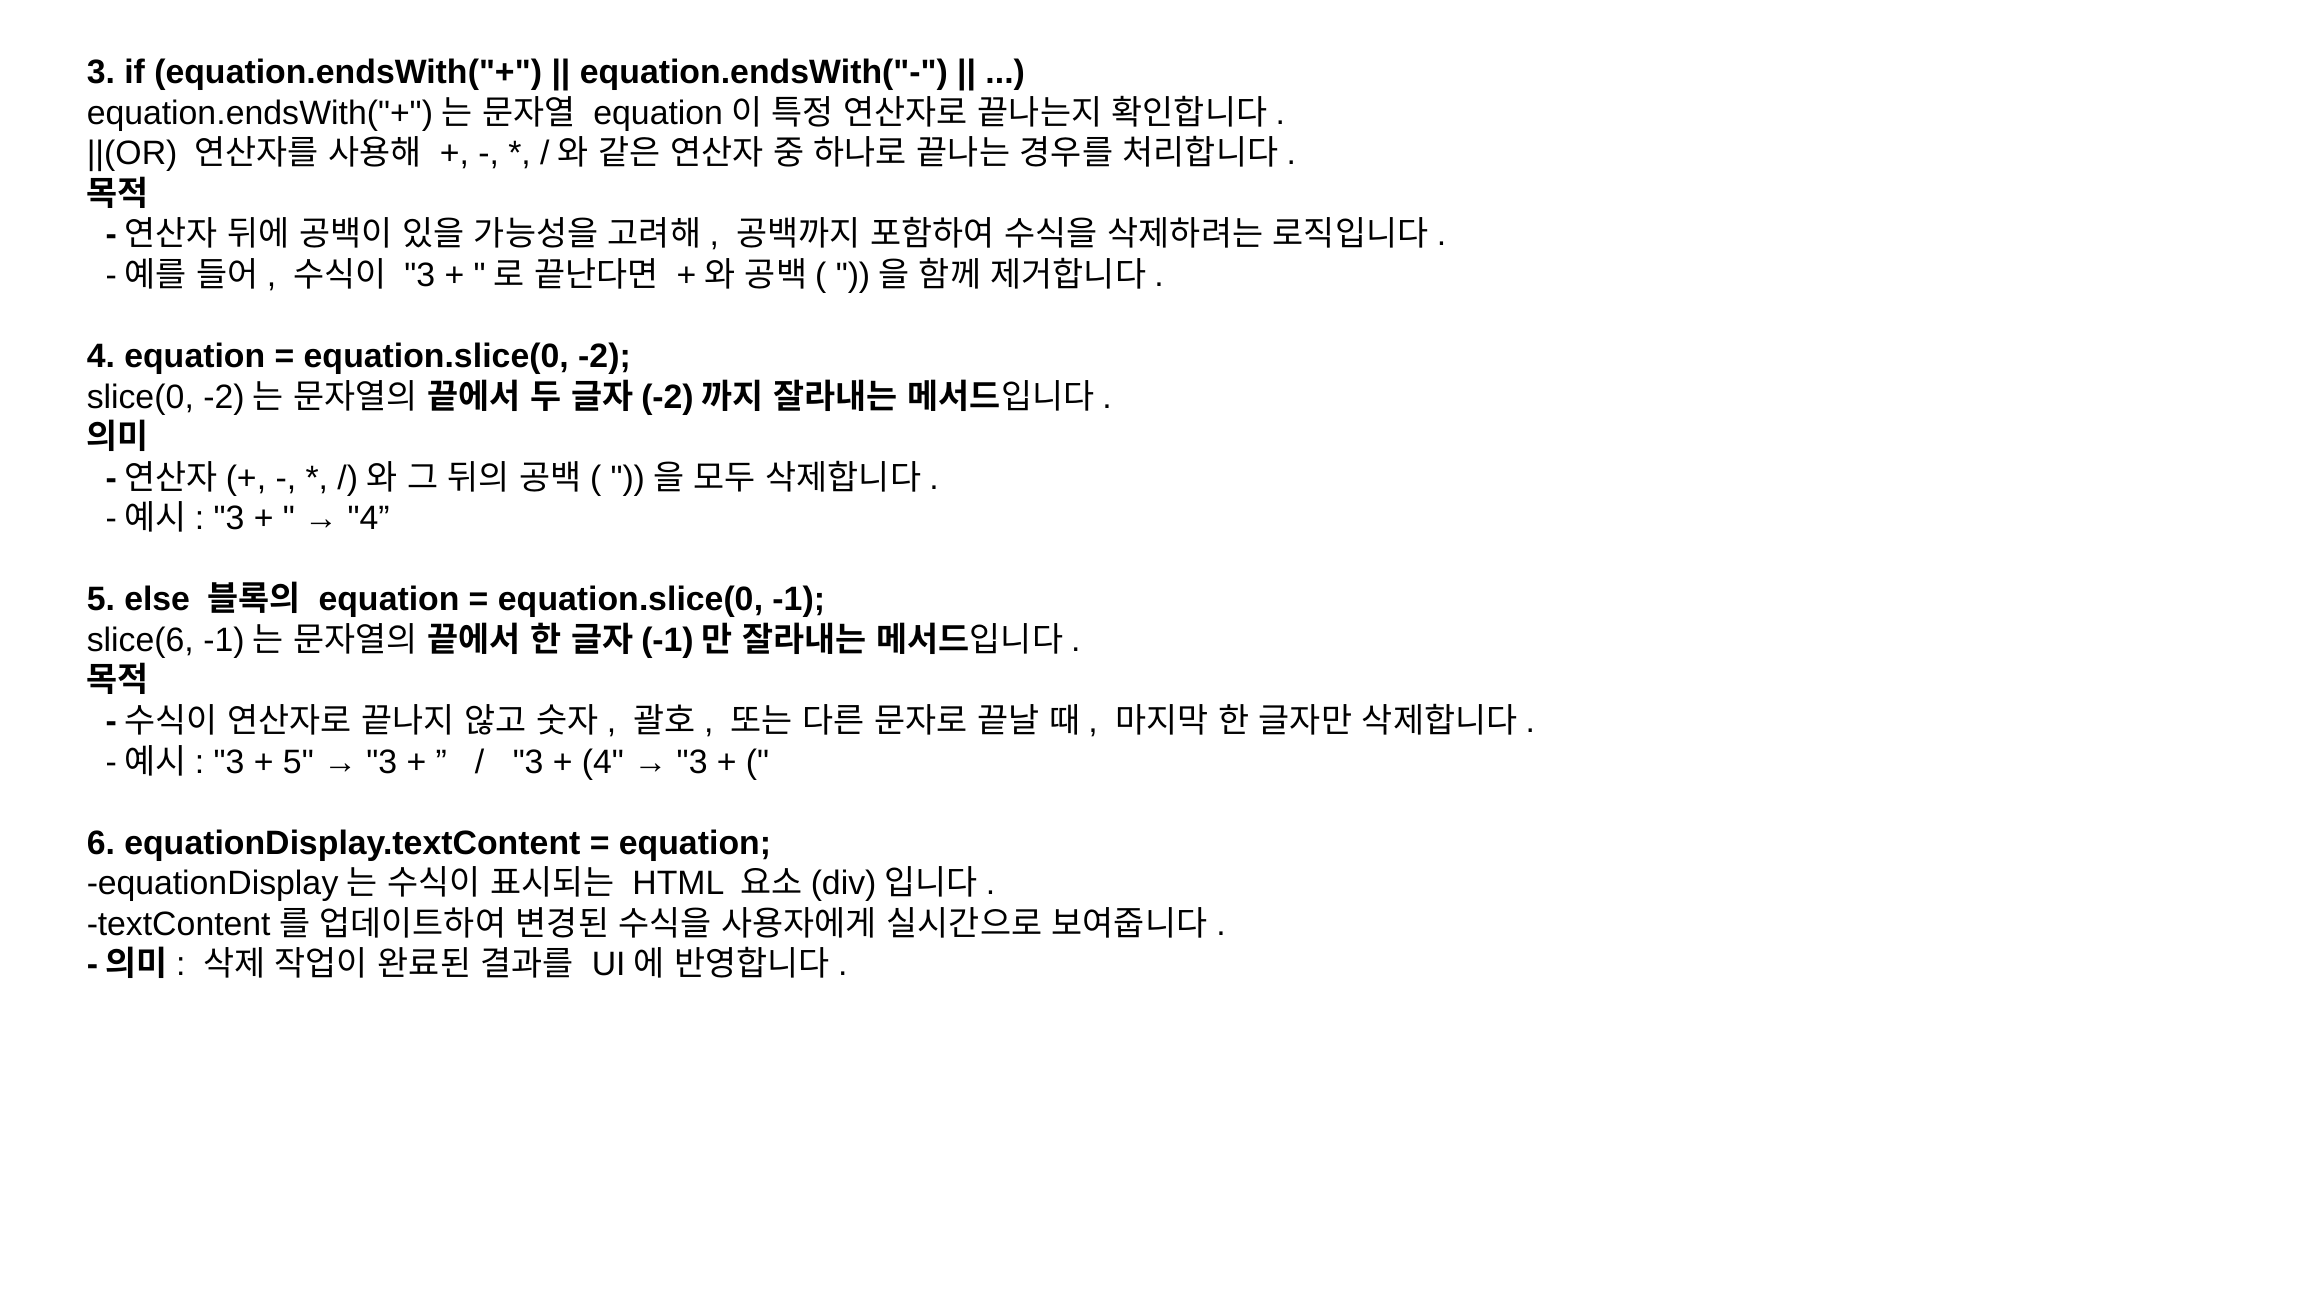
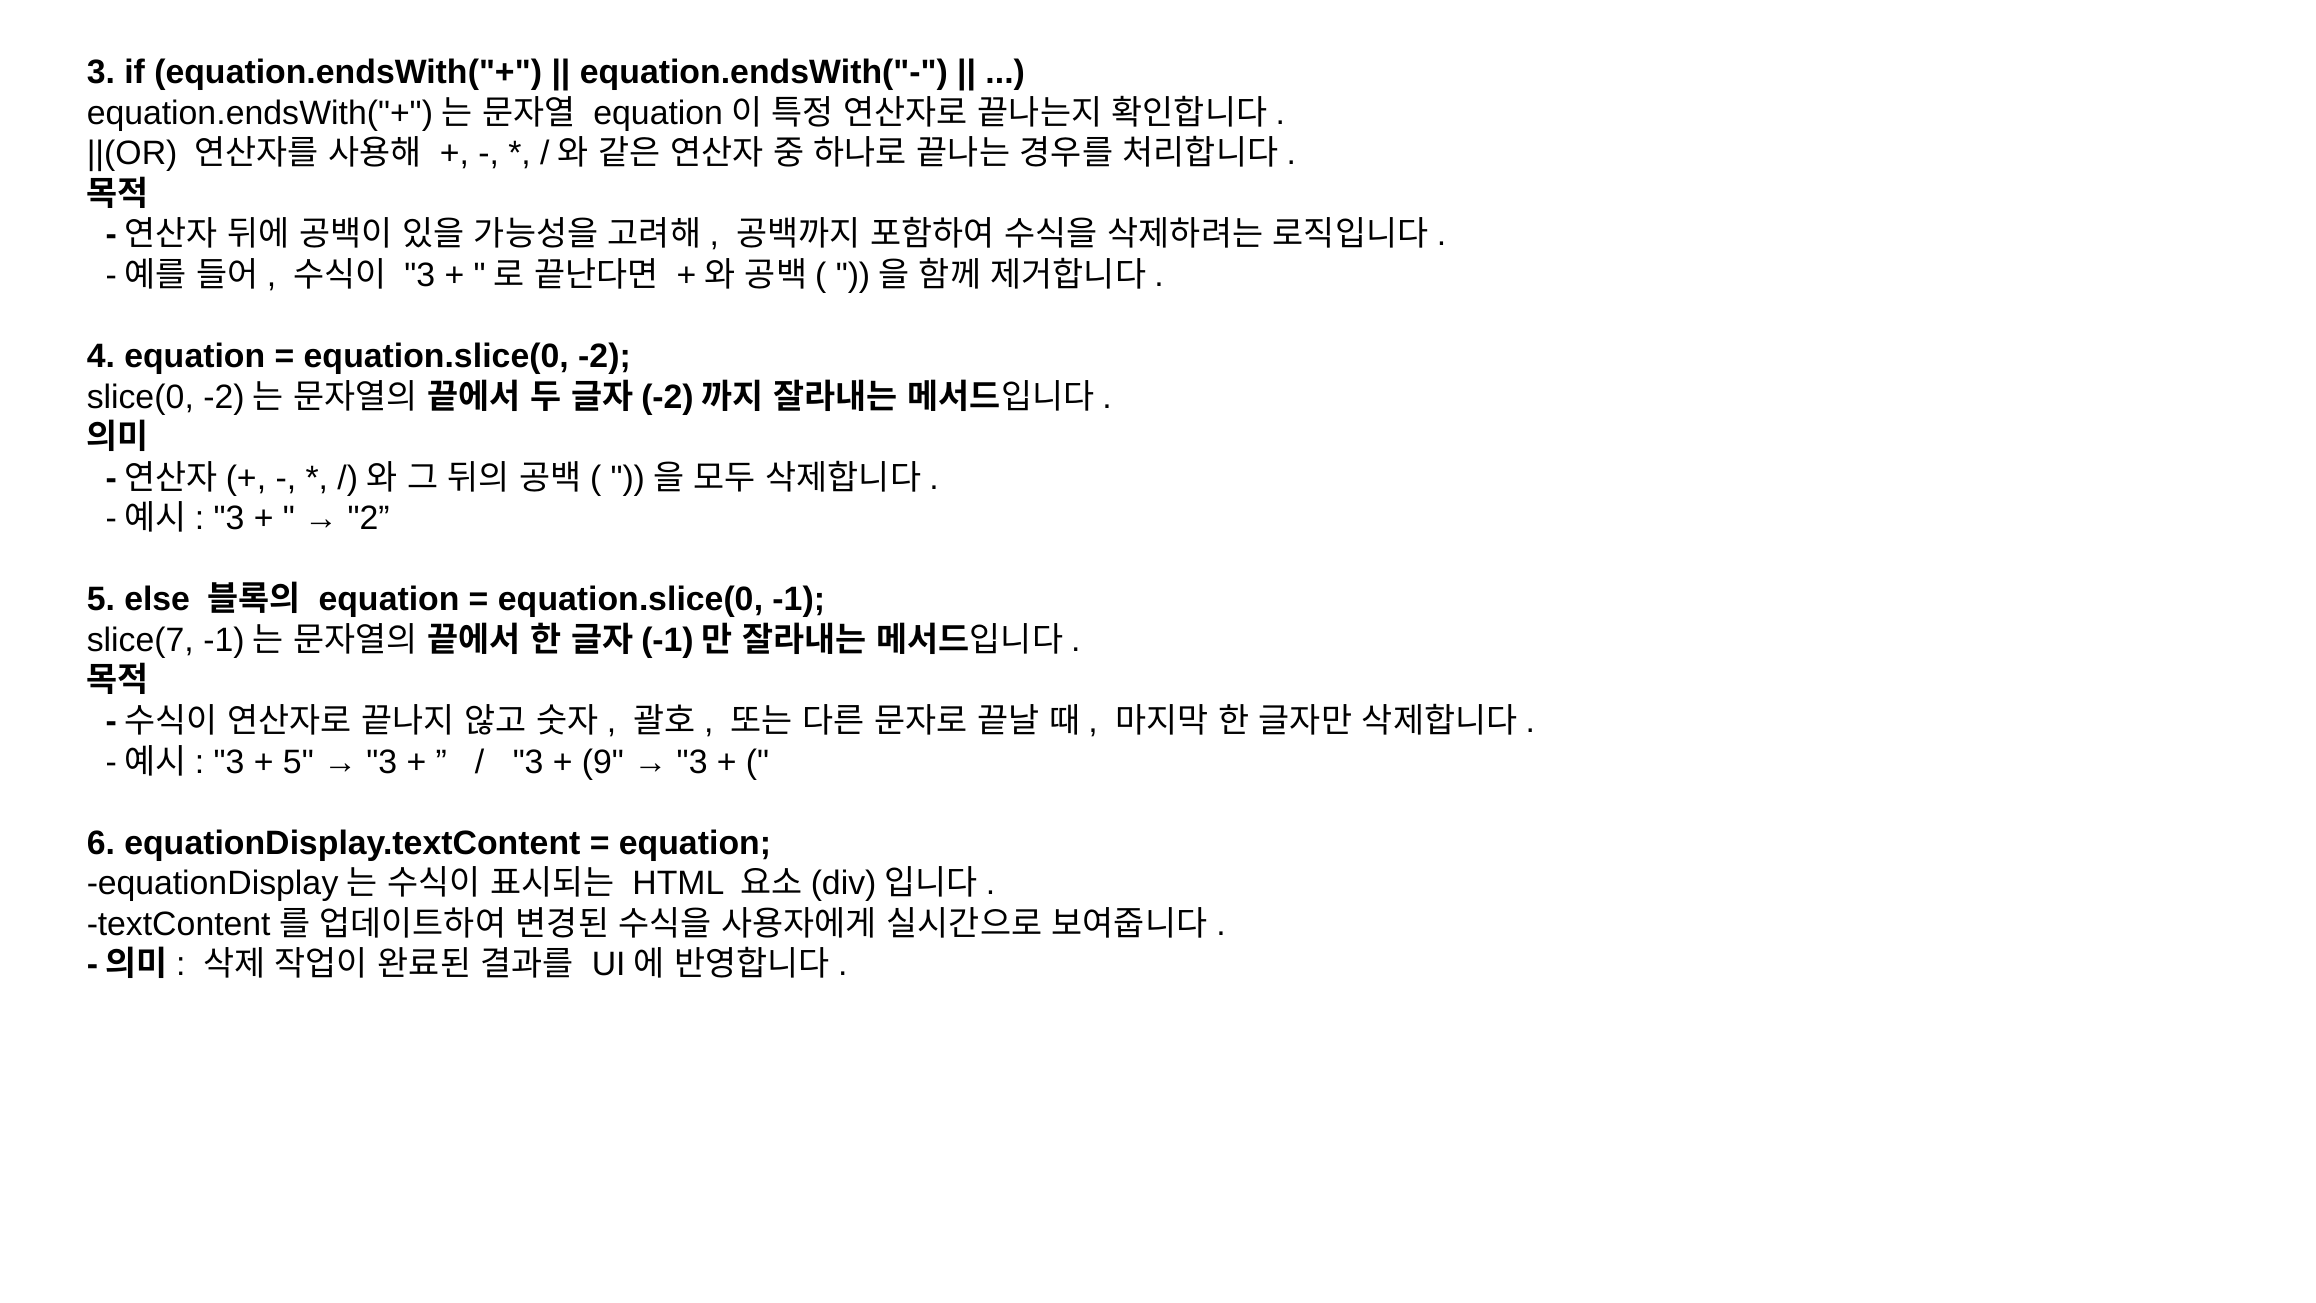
4: 4 -> 2 (369, 518)
slice(6: slice(6 -> slice(7 (140, 640)
4: 4 -> 9 (603, 762)
